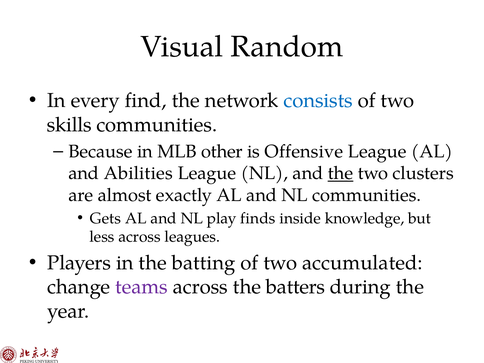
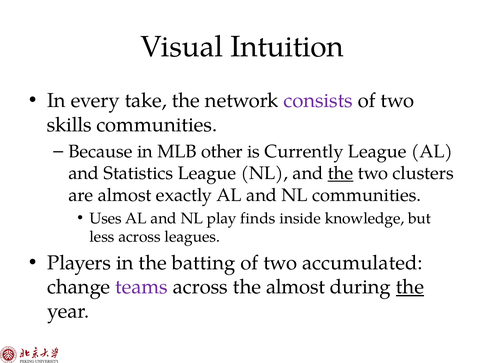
Random: Random -> Intuition (287, 47)
find: find -> take (146, 101)
consists colour: blue -> purple (318, 101)
Offensive: Offensive -> Currently (304, 151)
Abilities: Abilities -> Statistics (138, 173)
Gets: Gets -> Uses (106, 218)
the batters: batters -> almost (296, 287)
the underline: none -> present (410, 287)
